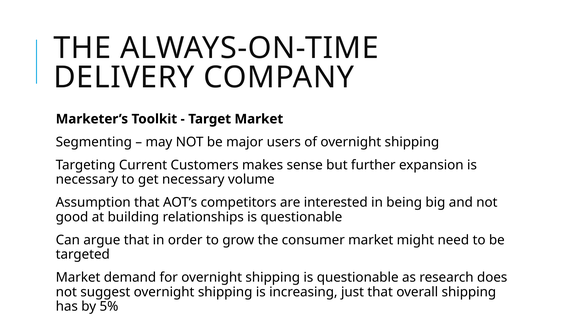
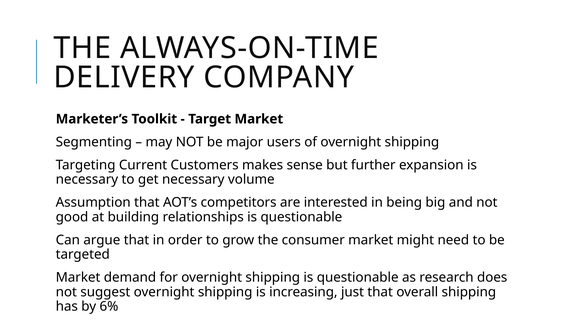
5%: 5% -> 6% (109, 306)
